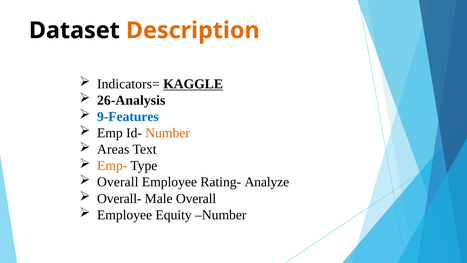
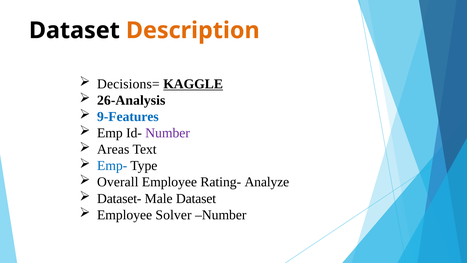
Indicators=: Indicators= -> Decisions= (128, 84)
Number colour: orange -> purple (168, 133)
Emp- colour: orange -> blue (112, 166)
Overall-: Overall- -> Dataset- (119, 198)
Male Overall: Overall -> Dataset (196, 198)
Equity: Equity -> Solver (174, 215)
